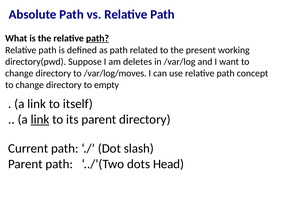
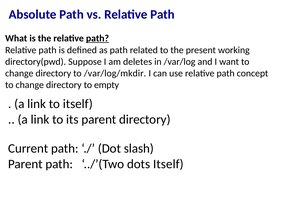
/var/log/moves: /var/log/moves -> /var/log/mkdir (115, 73)
link underline: present -> none (40, 120)
dots Head: Head -> Itself (168, 164)
